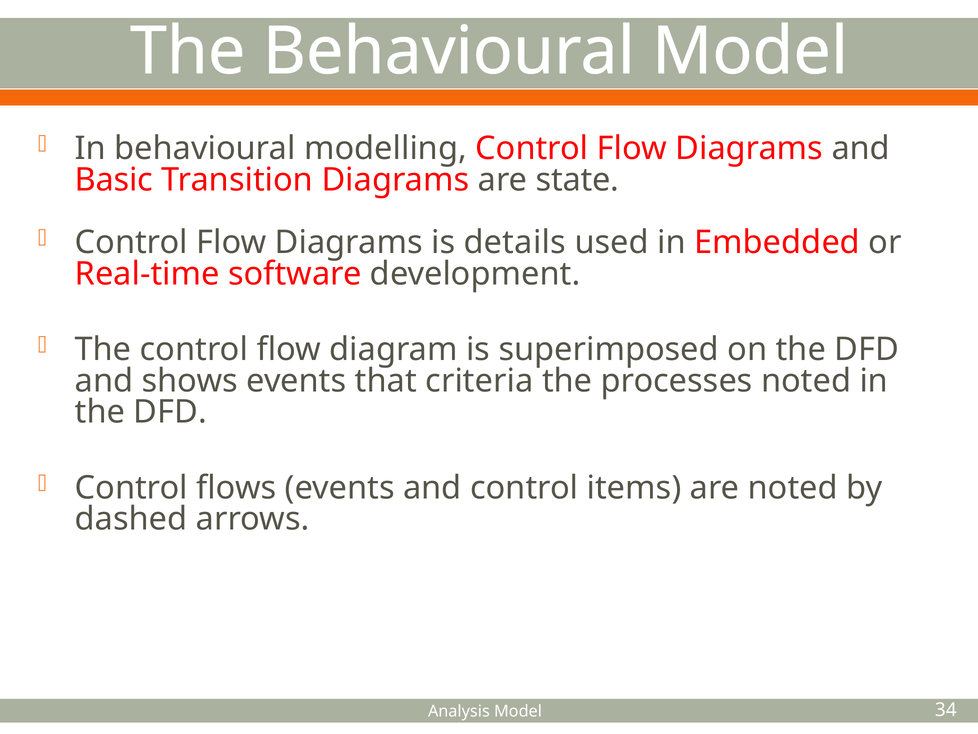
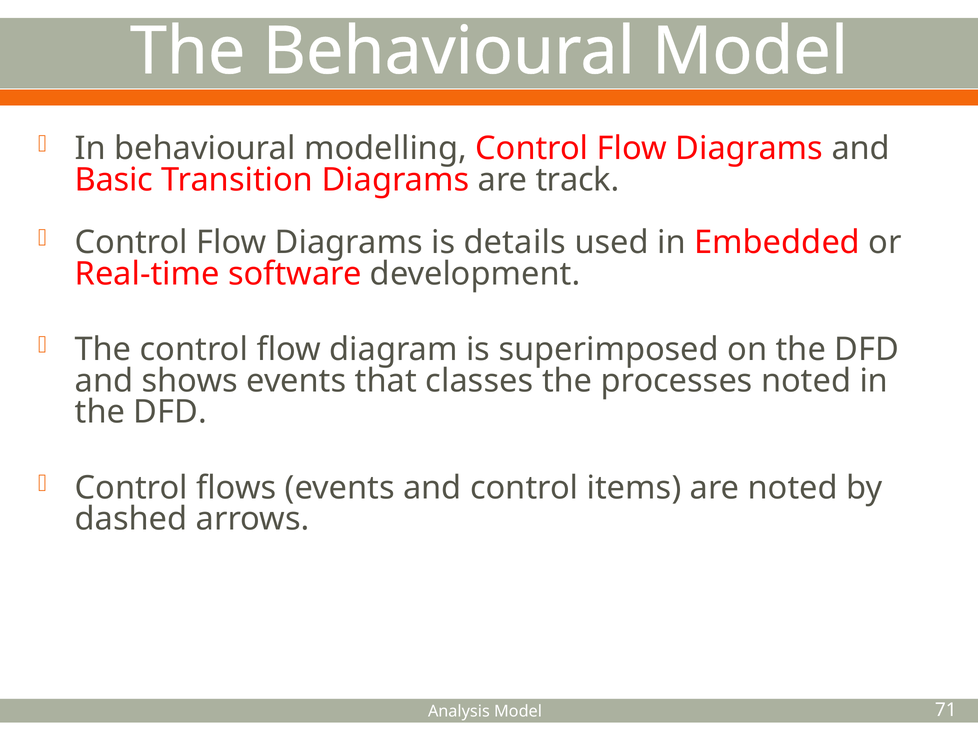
state: state -> track (577, 180)
criteria: criteria -> classes (479, 381)
34: 34 -> 71 (946, 710)
